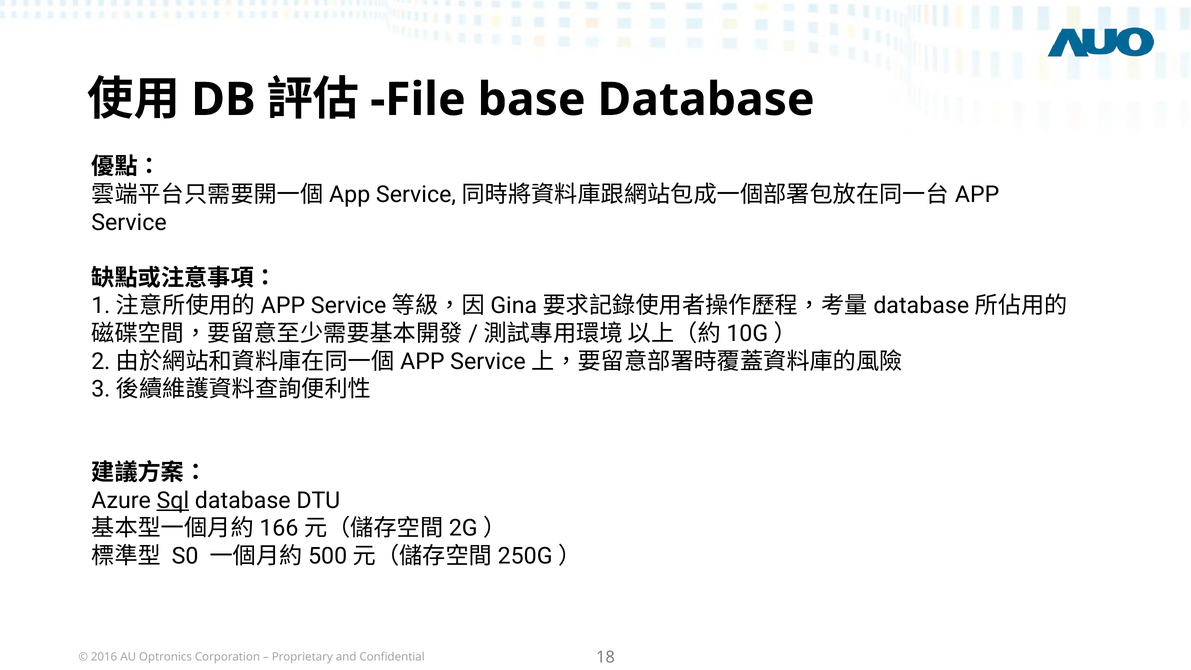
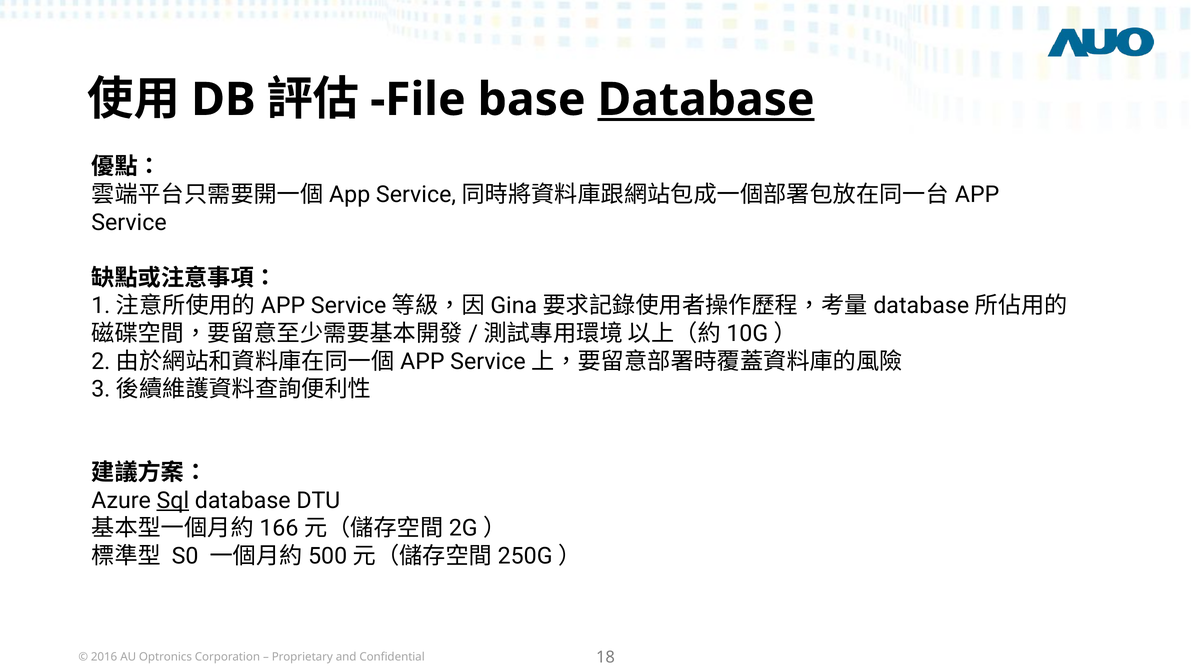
Database underline: none -> present (706, 100)
